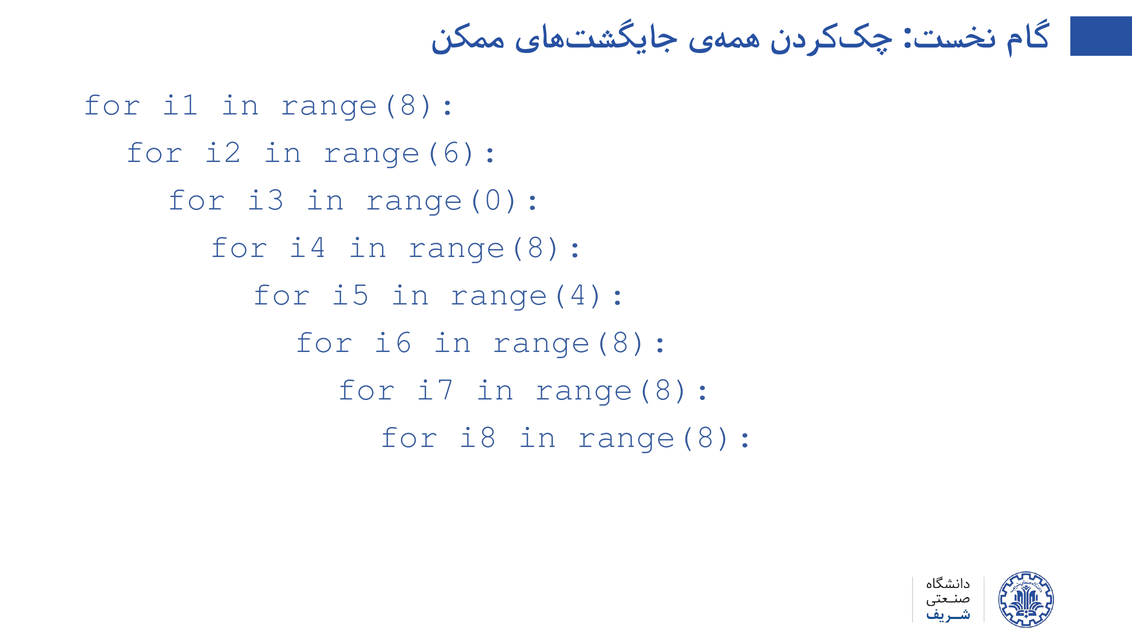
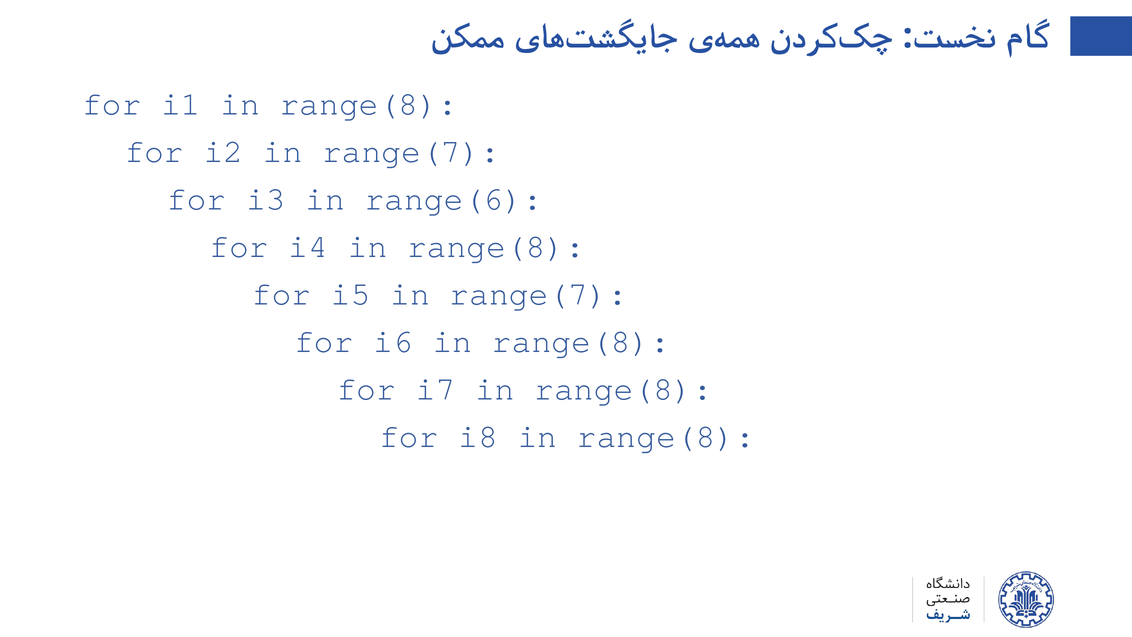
i2 in range(6: range(6 -> range(7 (411, 151)
range(0: range(0 -> range(6 (454, 199)
i5 in range(4: range(4 -> range(7 (539, 294)
